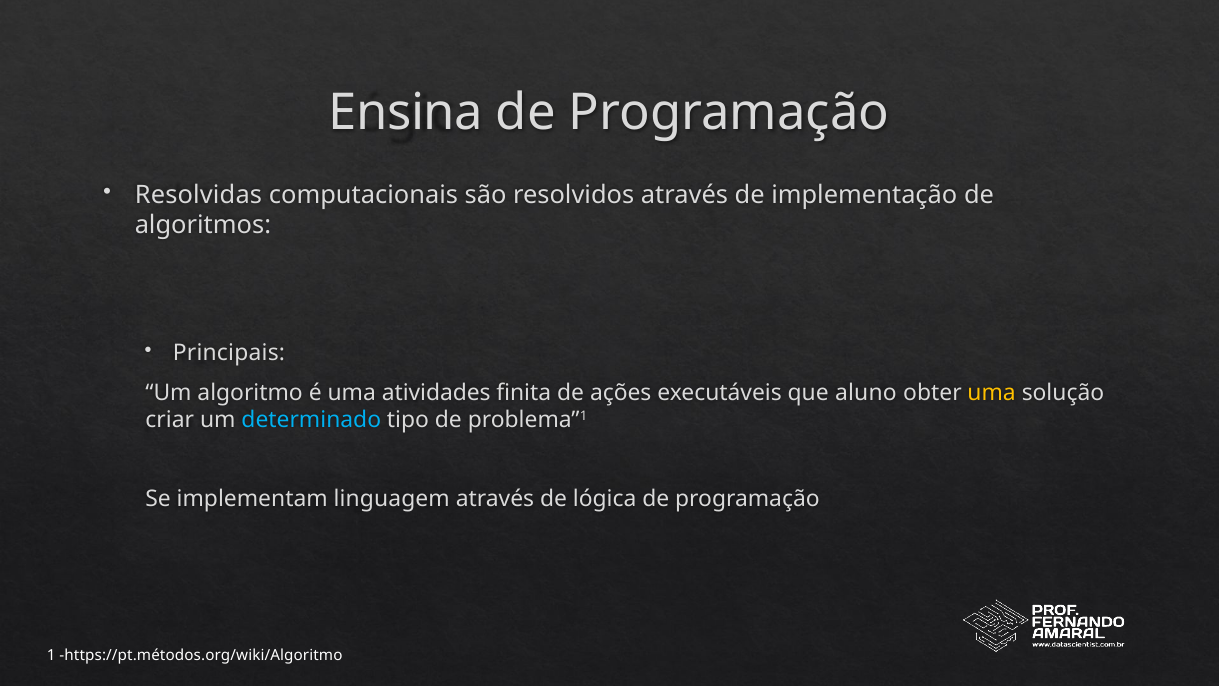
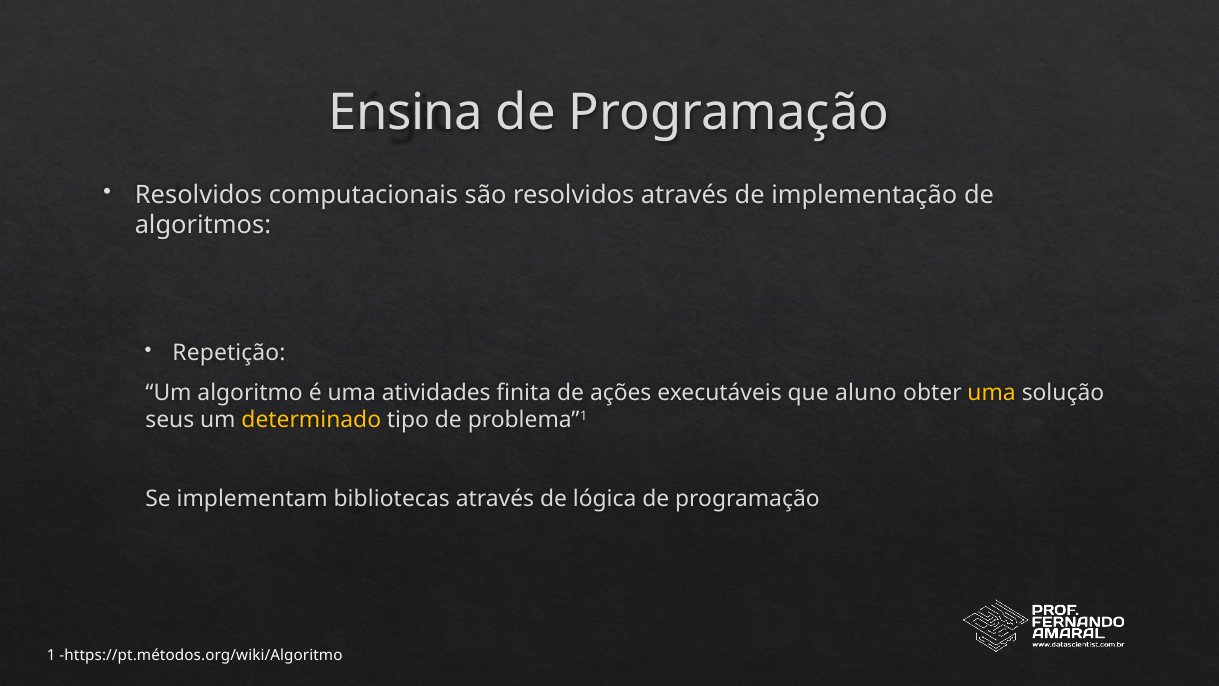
Resolvidas: Resolvidas -> Resolvidos (199, 195)
Principais: Principais -> Repetição (229, 353)
criar: criar -> seus (170, 420)
determinado colour: light blue -> yellow (311, 420)
linguagem: linguagem -> bibliotecas (392, 499)
